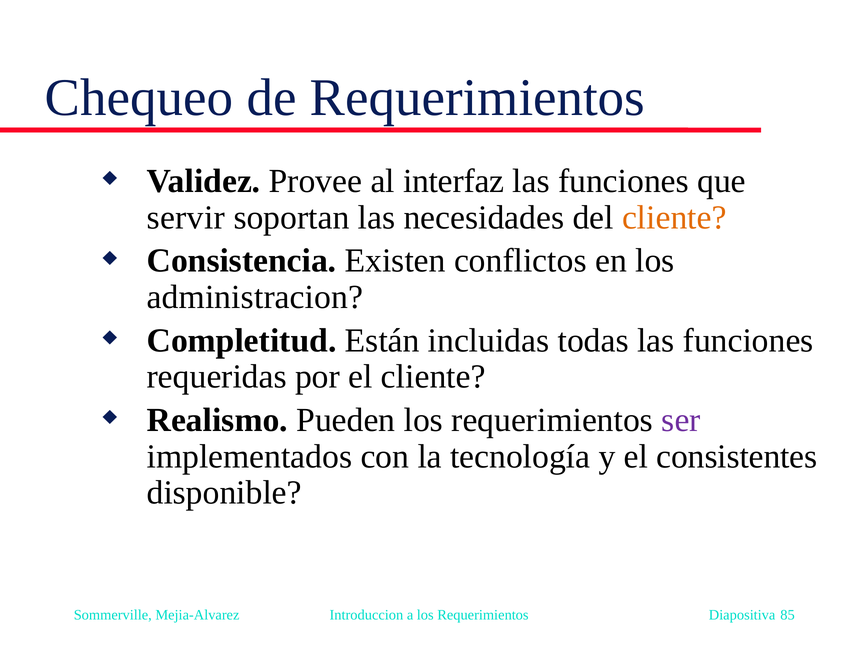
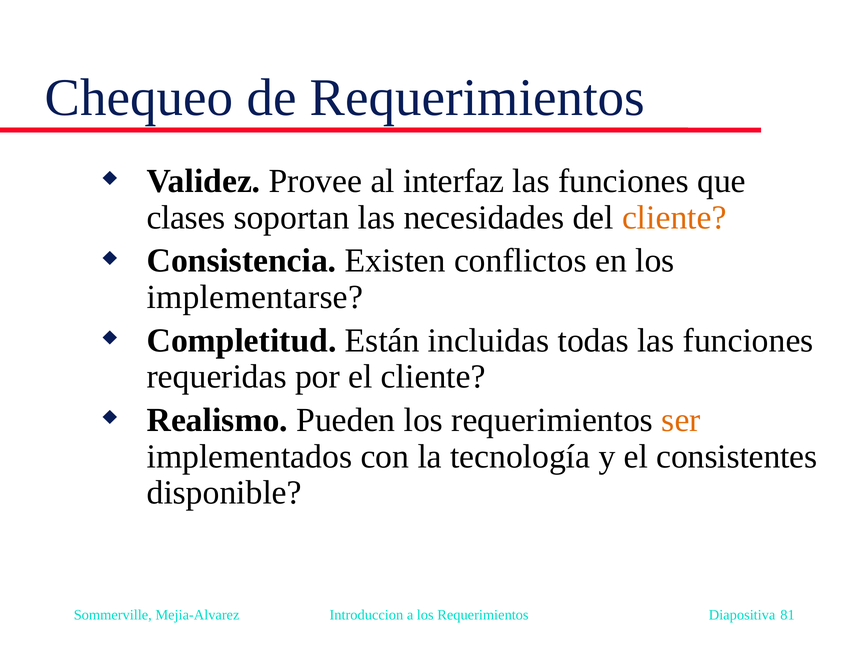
servir: servir -> clases (186, 218)
administracion: administracion -> implementarse (255, 297)
ser colour: purple -> orange (681, 420)
85: 85 -> 81 (788, 615)
